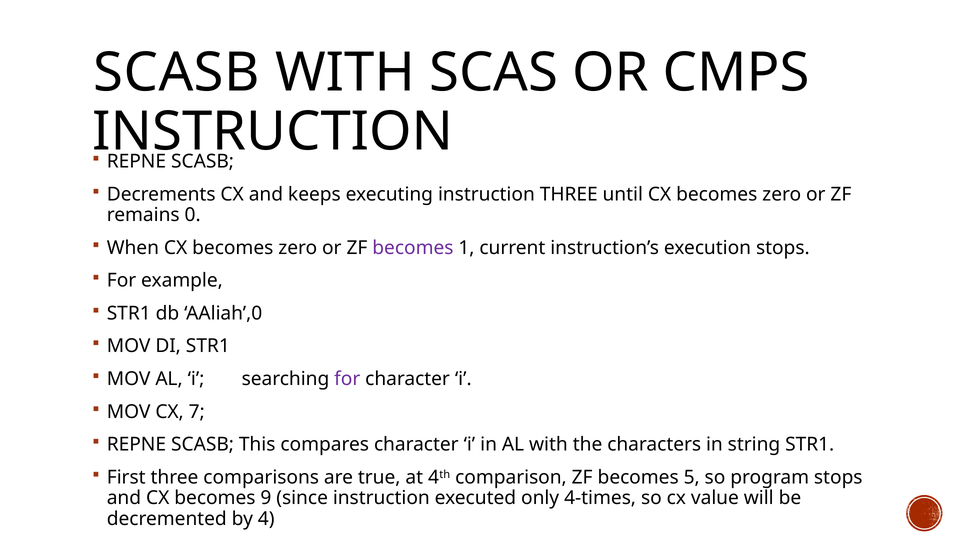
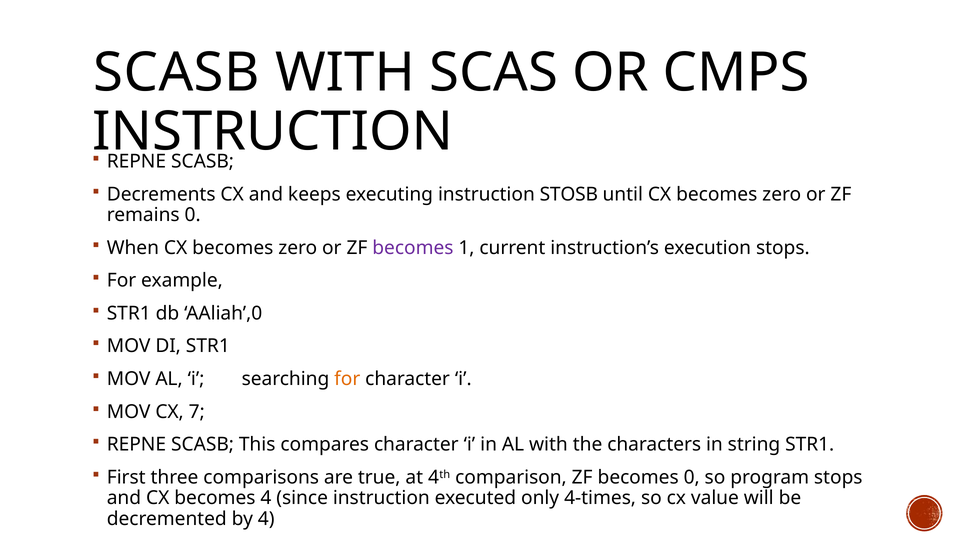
instruction THREE: THREE -> STOSB (569, 194)
for colour: purple -> orange (347, 379)
becomes 5: 5 -> 0 (692, 477)
becomes 9: 9 -> 4 (266, 498)
